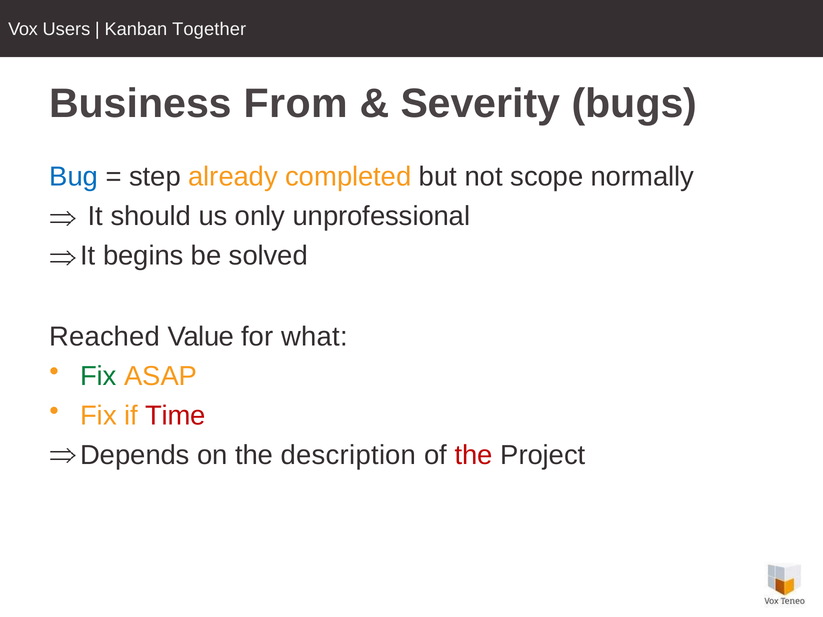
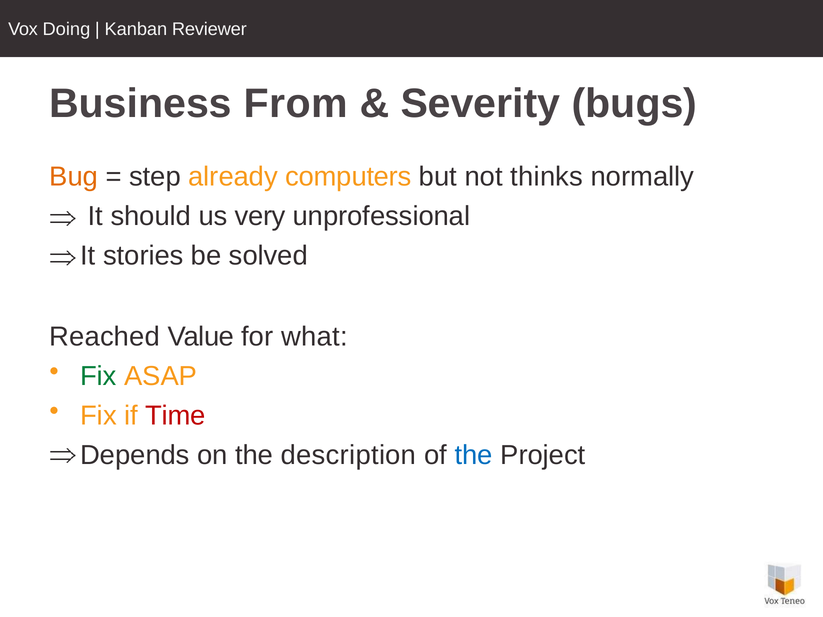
Users: Users -> Doing (66, 29)
Together: Together -> Reviewer (209, 29)
Bug colour: blue -> orange (74, 177)
completed: completed -> computers (348, 177)
scope: scope -> thinks (547, 177)
only: only -> very (260, 216)
begins: begins -> stories (143, 256)
the colour: red -> blue (474, 455)
